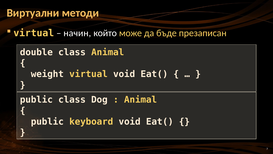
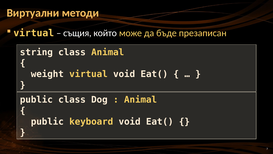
начин: начин -> същия (77, 33)
double: double -> string (36, 52)
